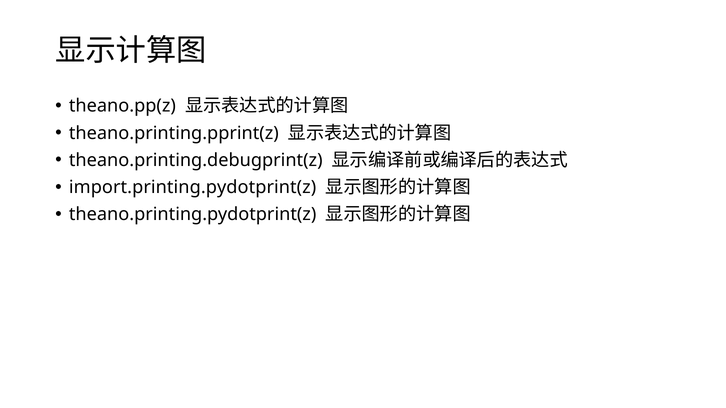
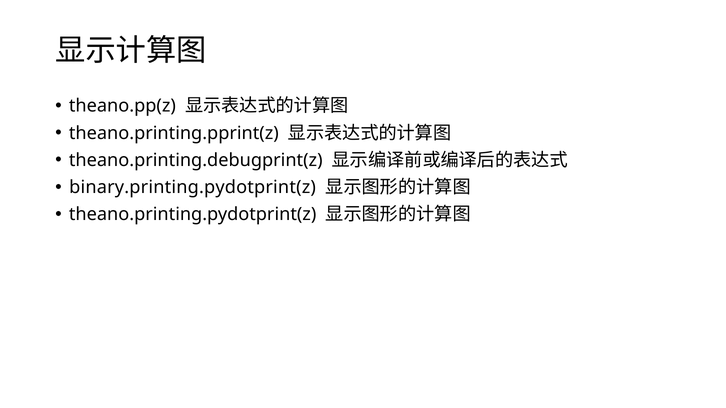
import.printing.pydotprint(z: import.printing.pydotprint(z -> binary.printing.pydotprint(z (193, 187)
